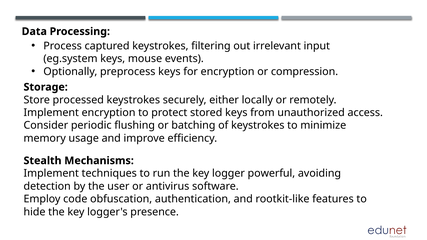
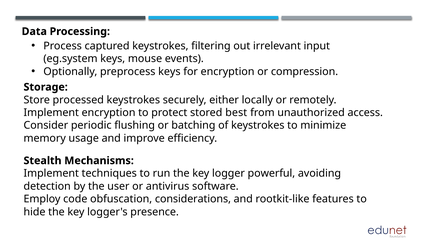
stored keys: keys -> best (236, 113)
authentication: authentication -> considerations (193, 199)
